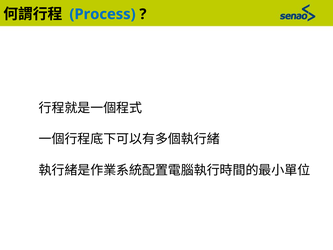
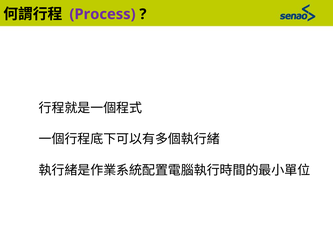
Process colour: blue -> purple (103, 14)
